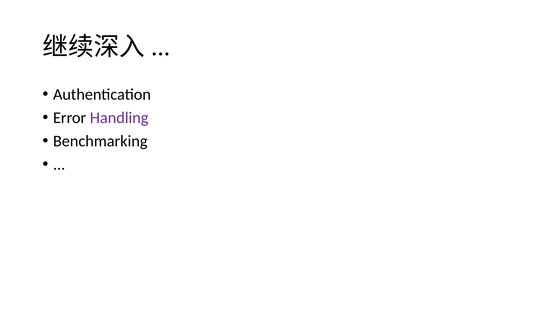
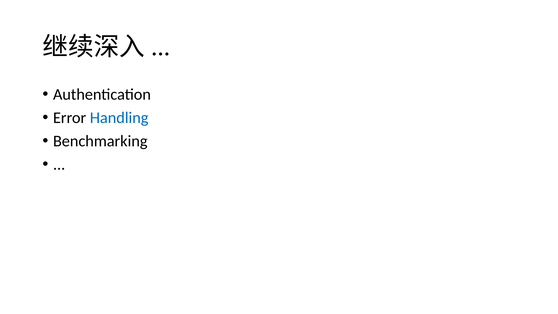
Handling colour: purple -> blue (119, 118)
